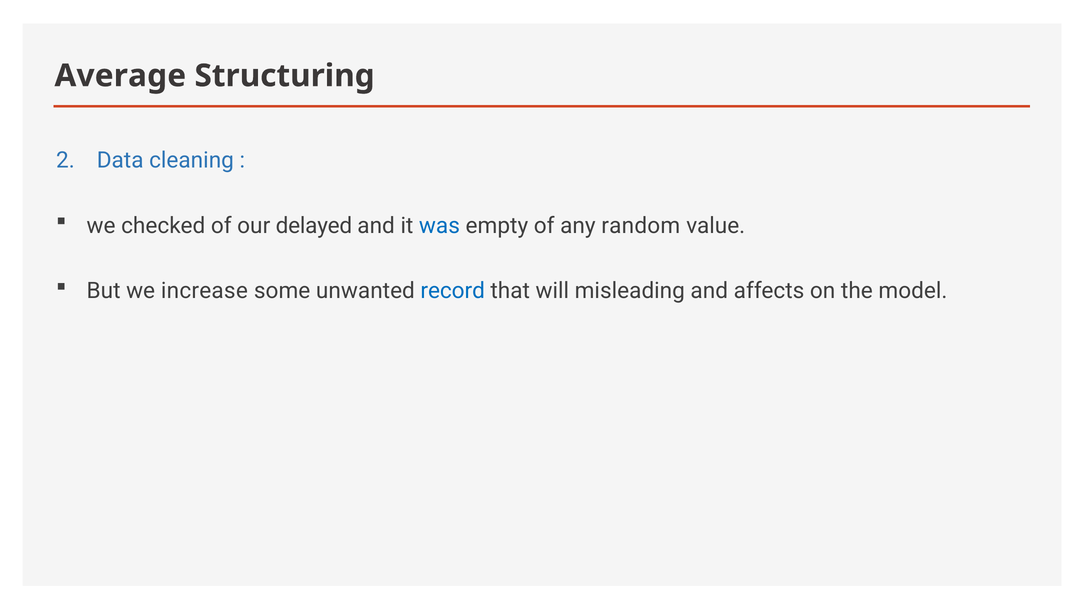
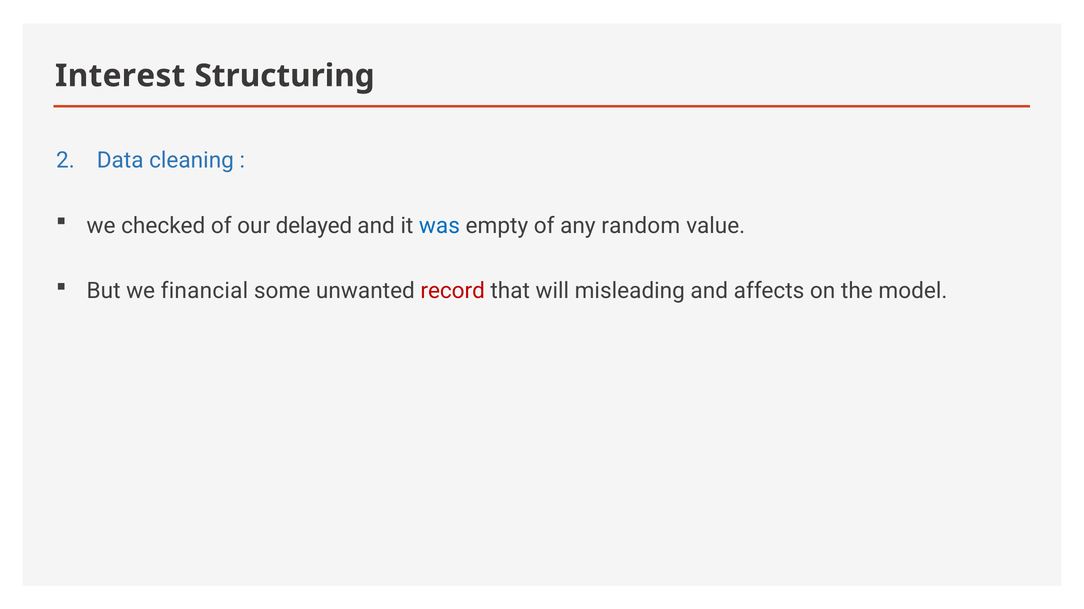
Average: Average -> Interest (120, 76)
increase: increase -> financial (204, 291)
record colour: blue -> red (453, 291)
